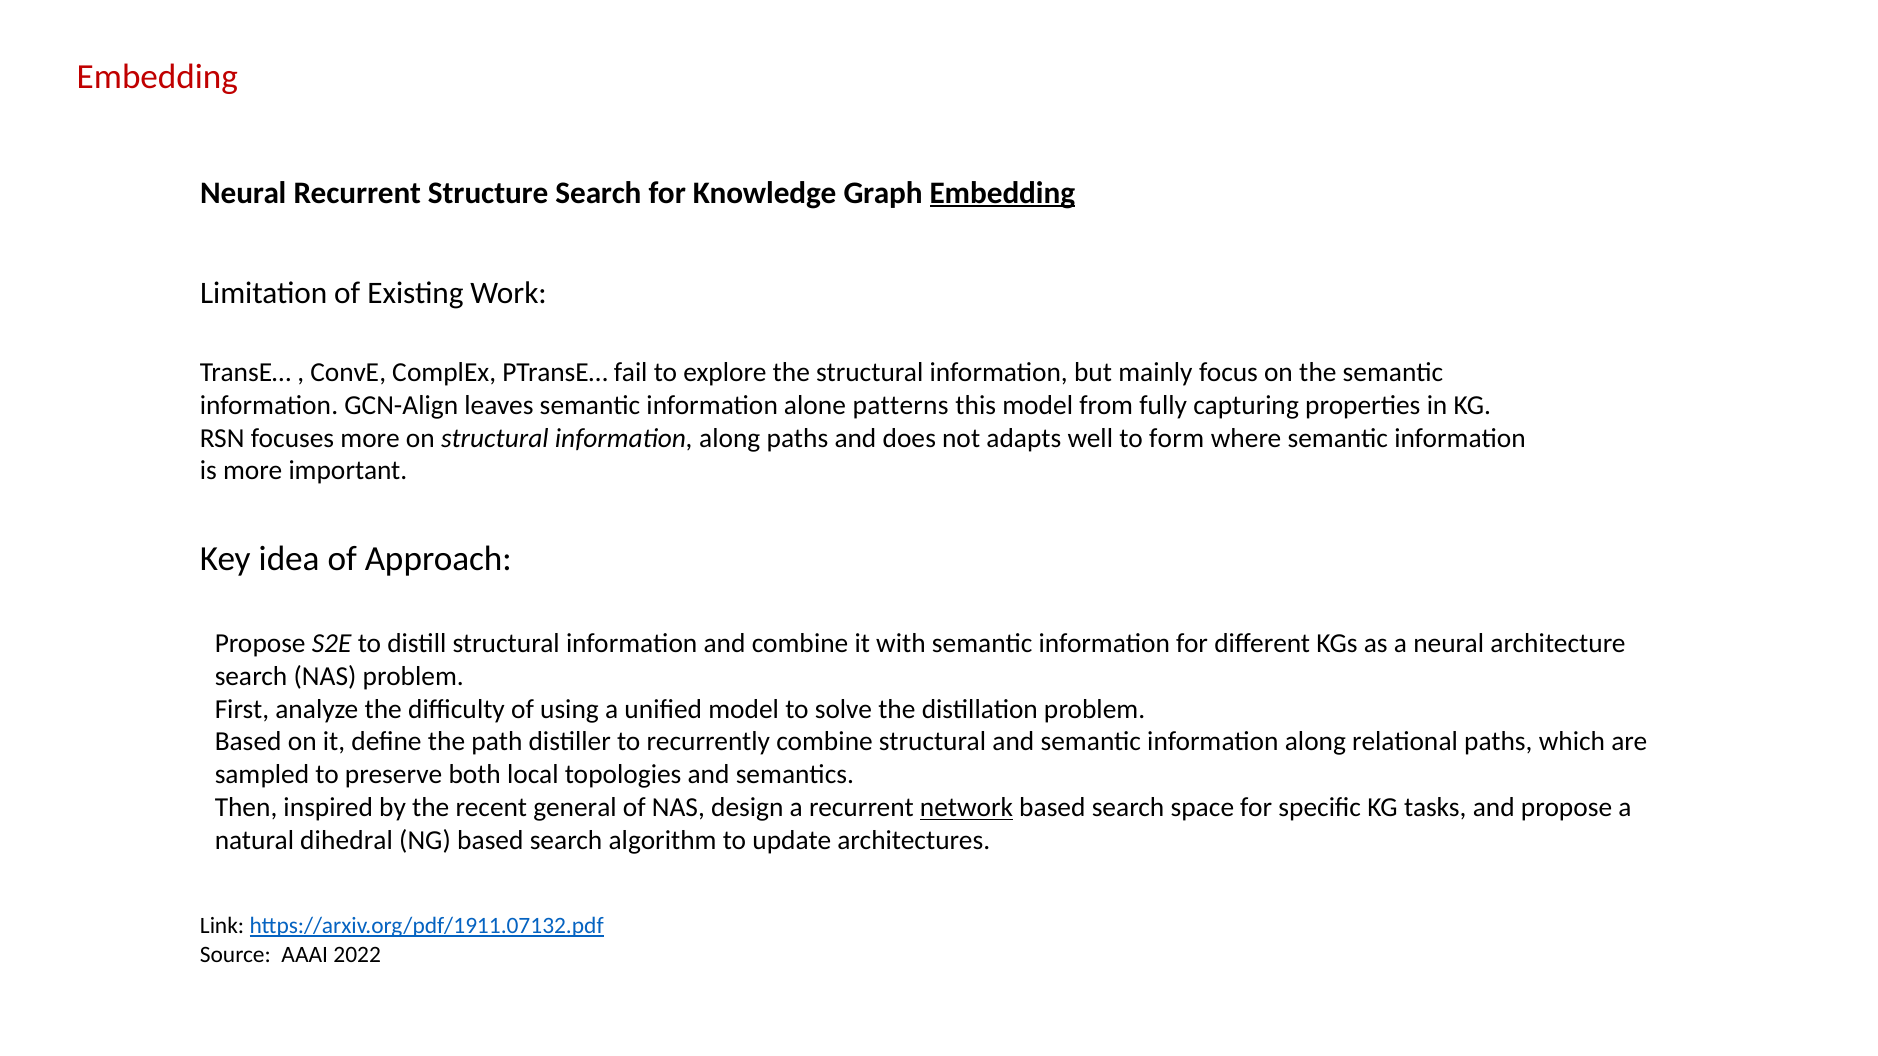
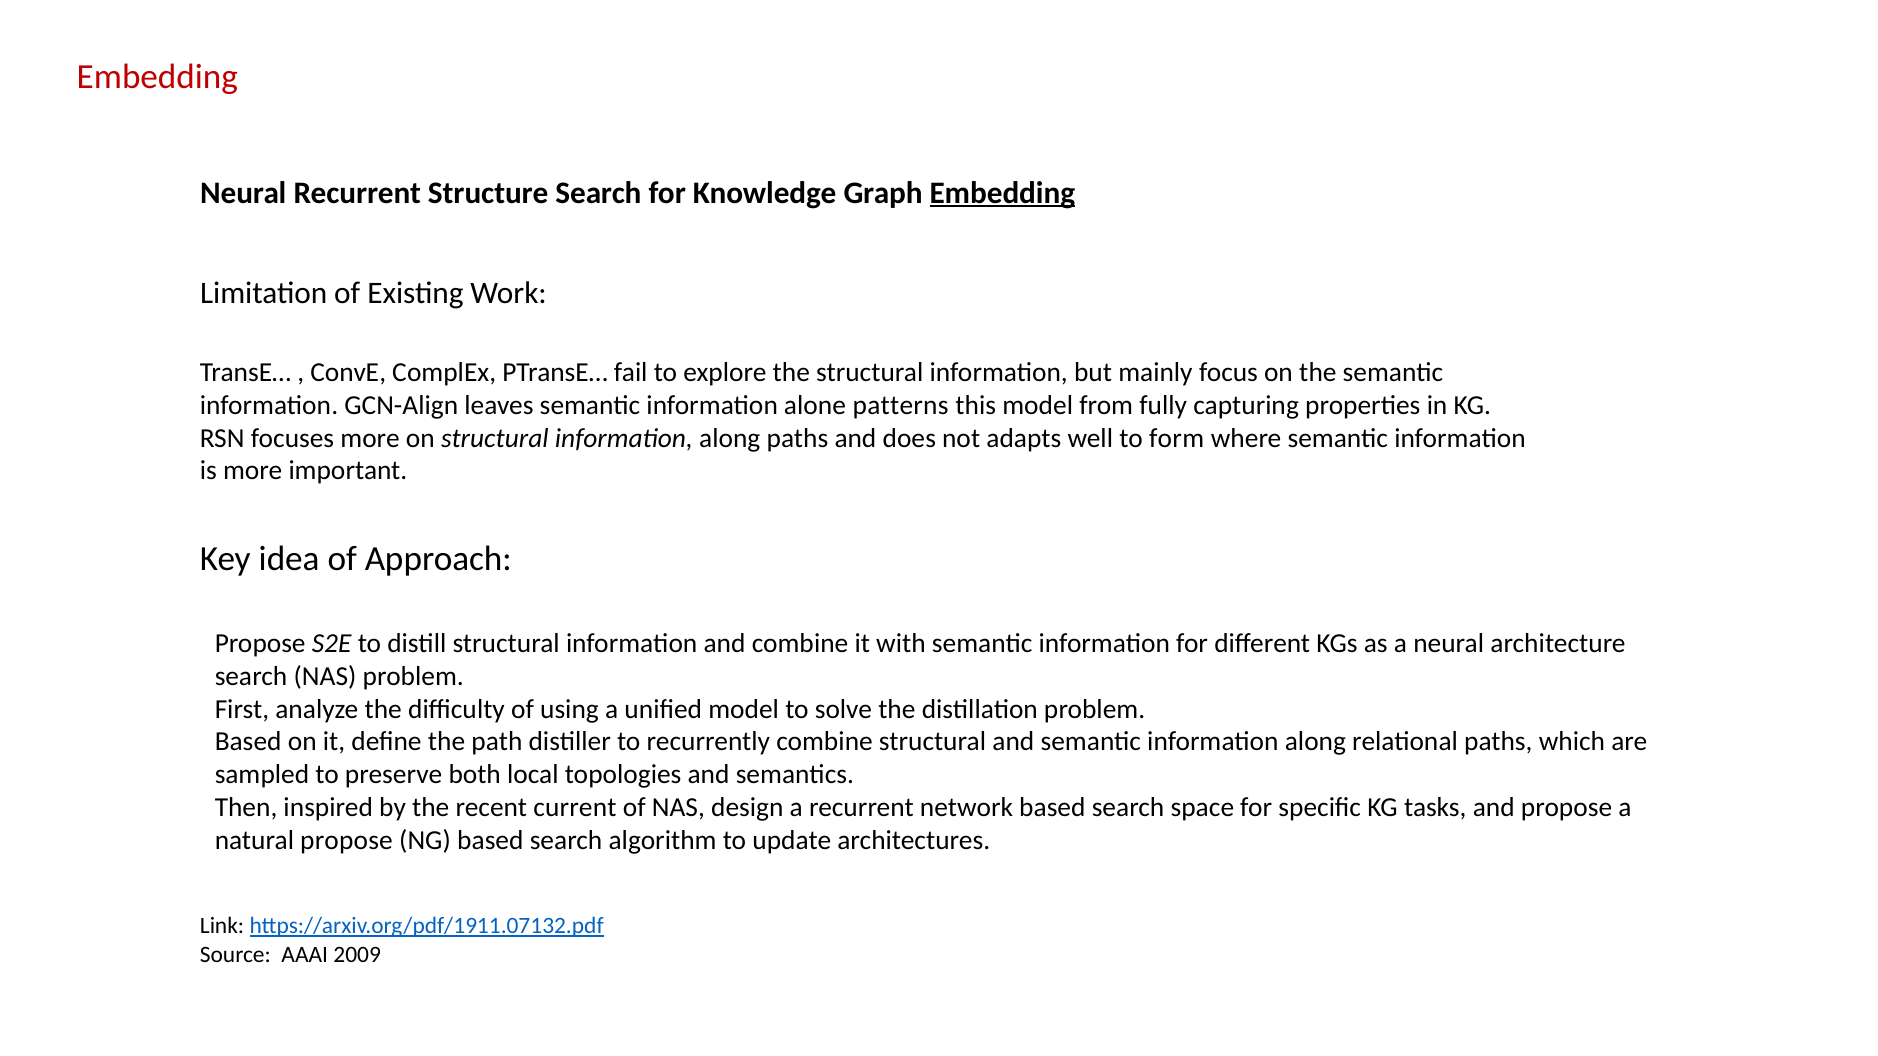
general: general -> current (575, 808)
network underline: present -> none (966, 808)
natural dihedral: dihedral -> propose (347, 841)
2022: 2022 -> 2009 (357, 955)
